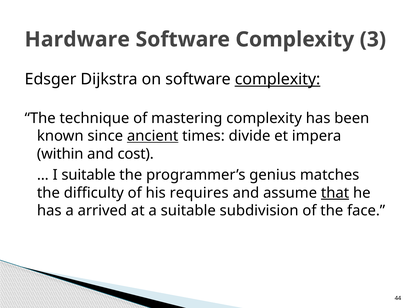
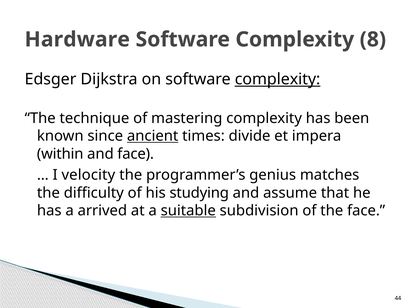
3: 3 -> 8 (373, 39)
and cost: cost -> face (136, 154)
I suitable: suitable -> velocity (88, 175)
requires: requires -> studying (199, 193)
that underline: present -> none (335, 193)
suitable underline: none -> present (188, 211)
